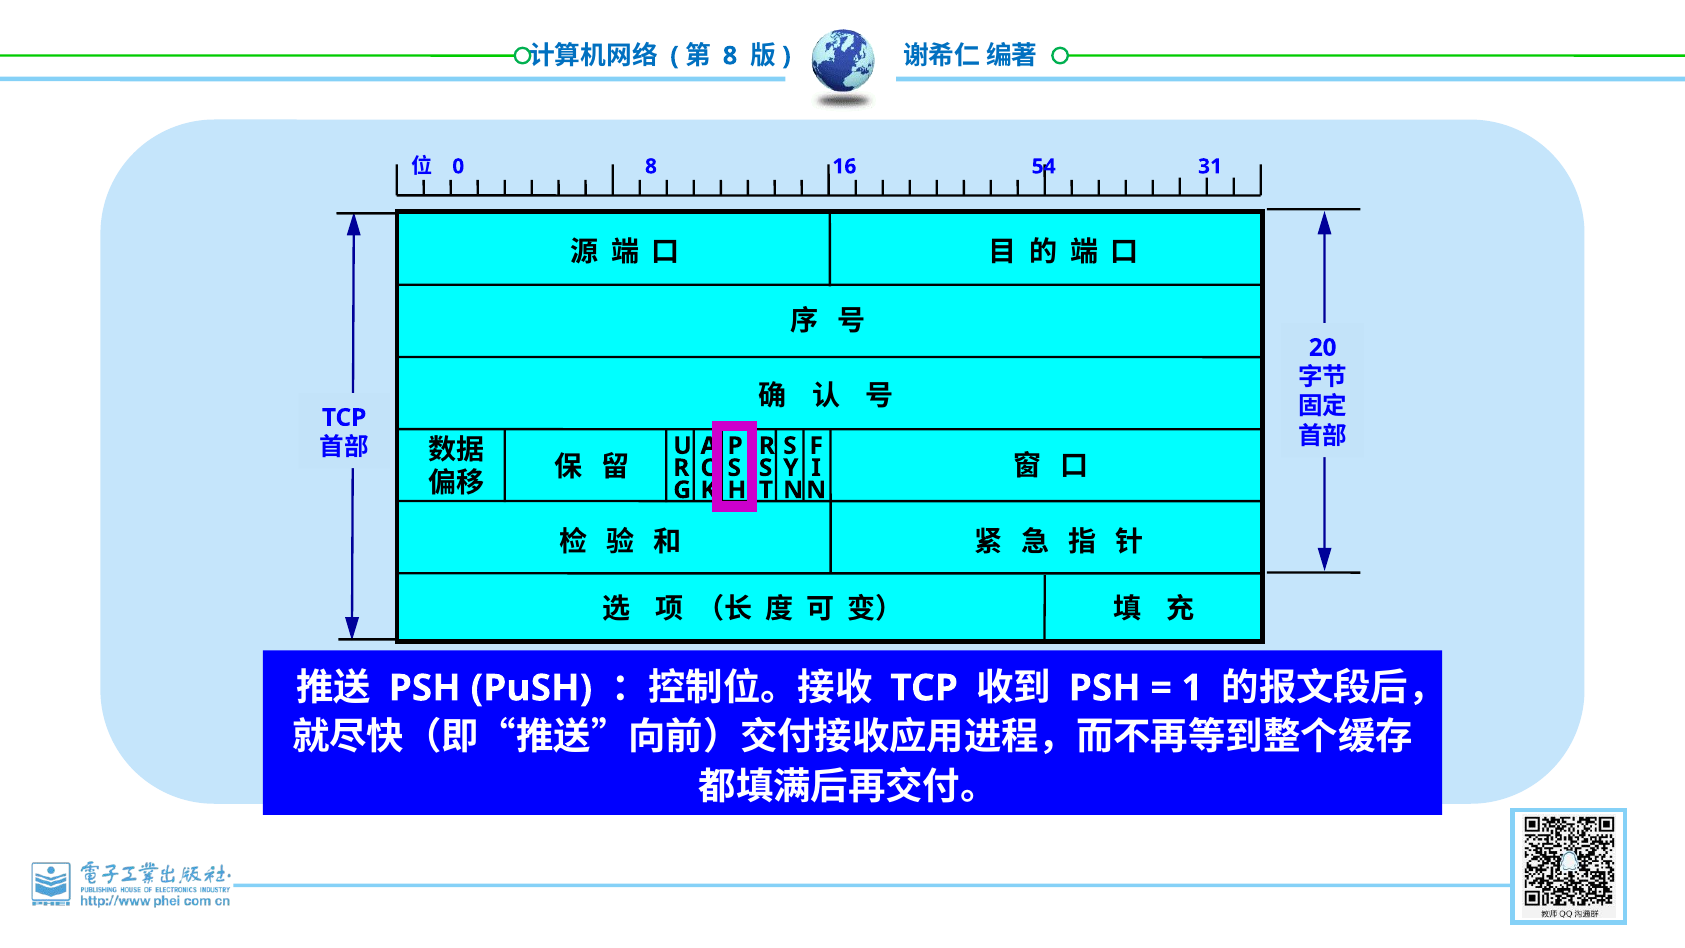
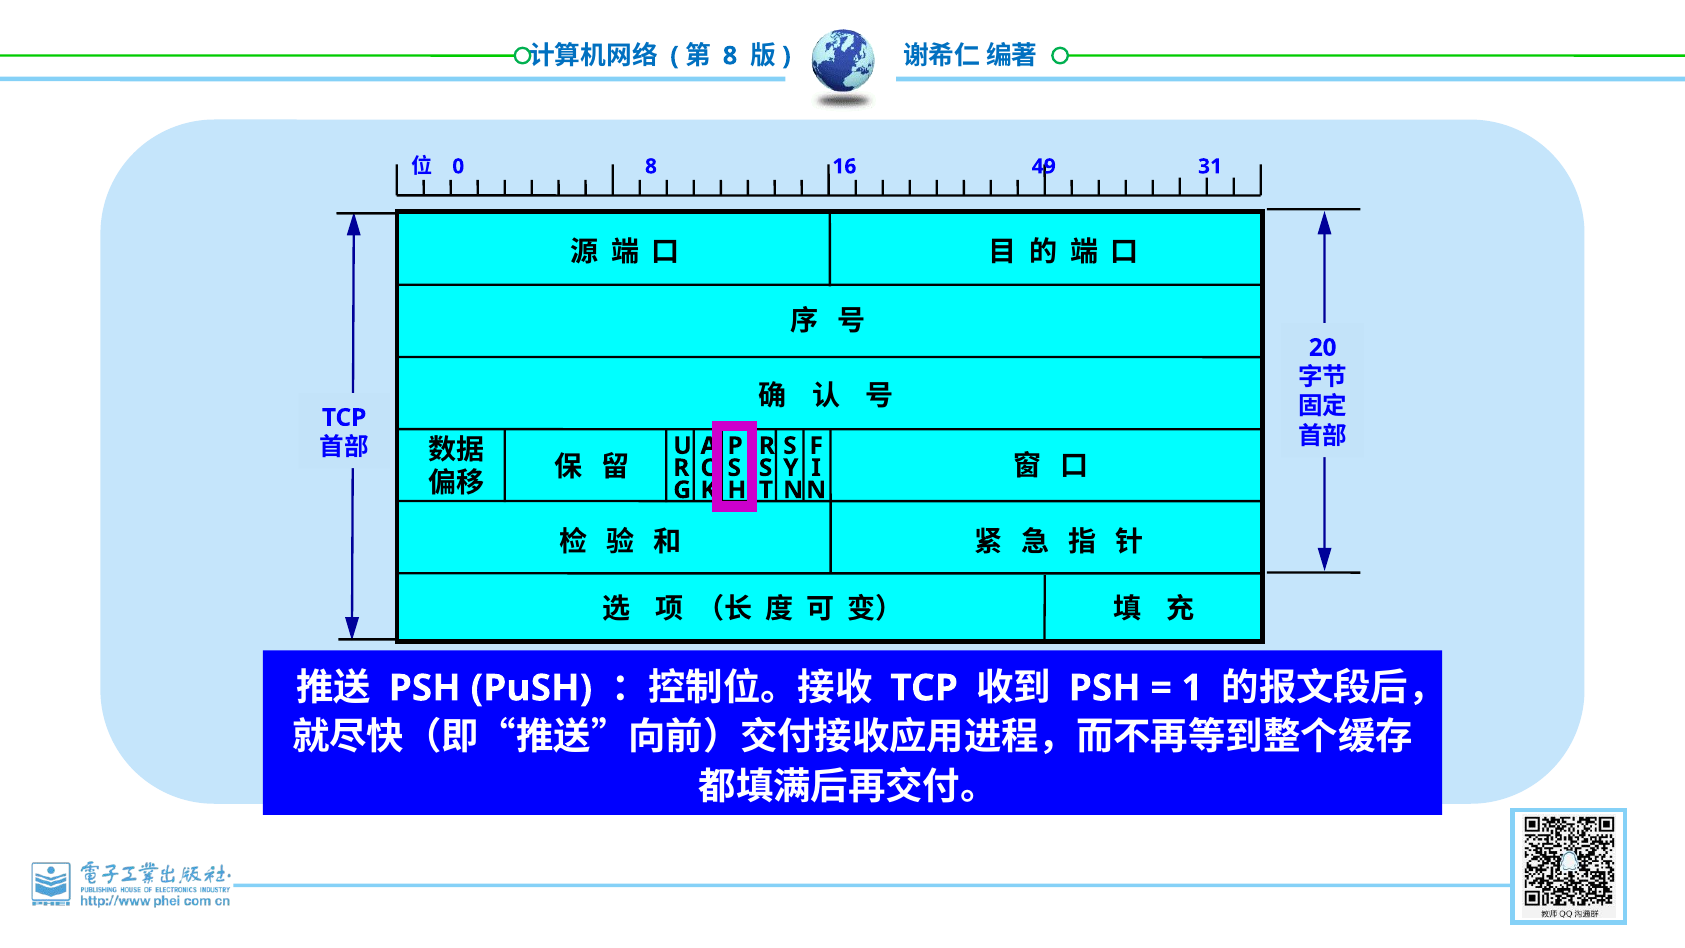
54: 54 -> 49 (1044, 166)
